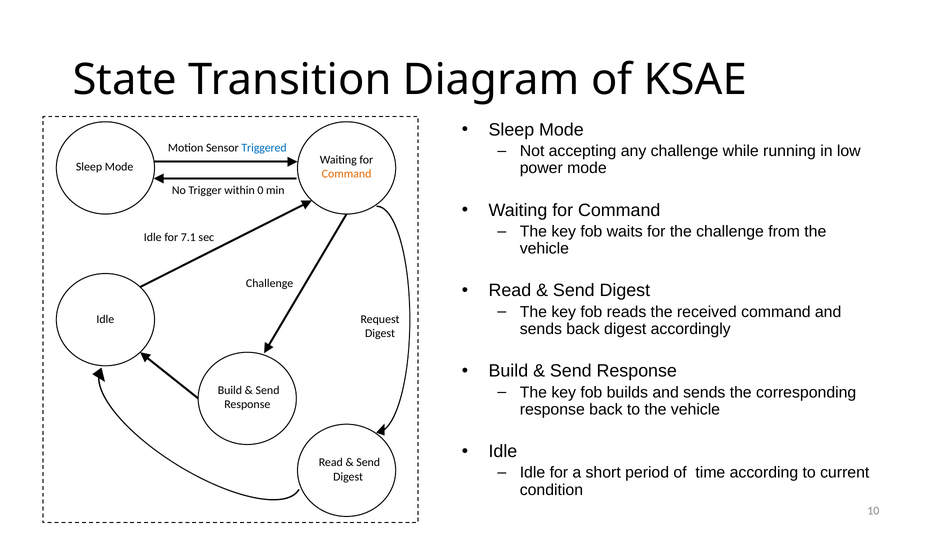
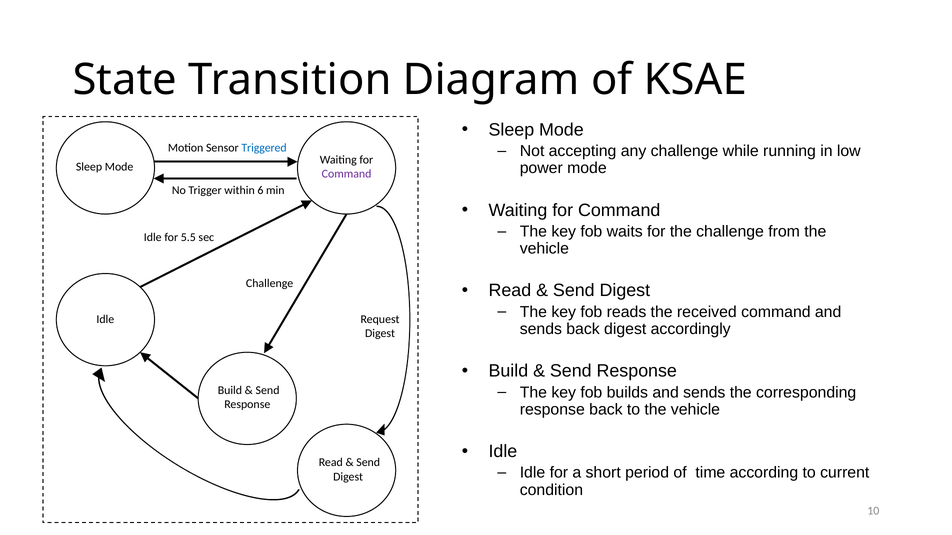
Command colour: orange -> purple (347, 174)
0: 0 -> 6 (260, 191)
7.1: 7.1 -> 5.5 (188, 238)
